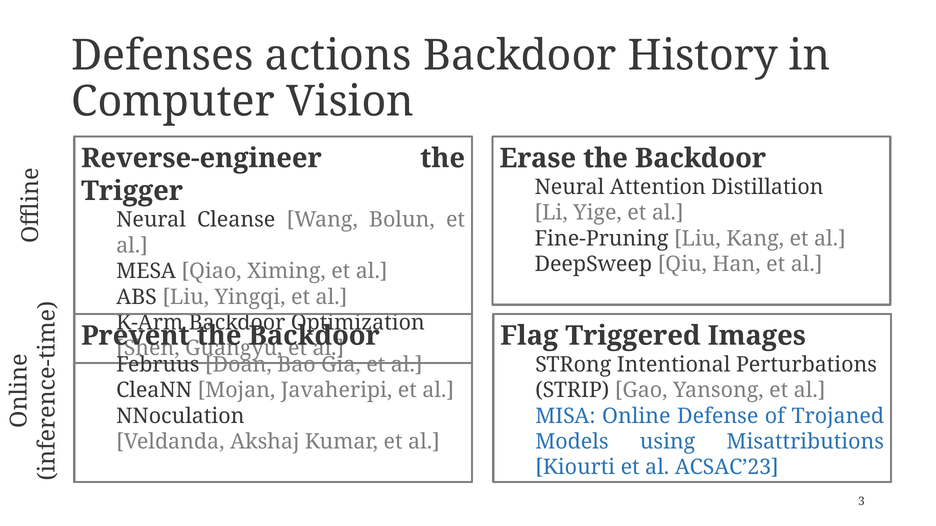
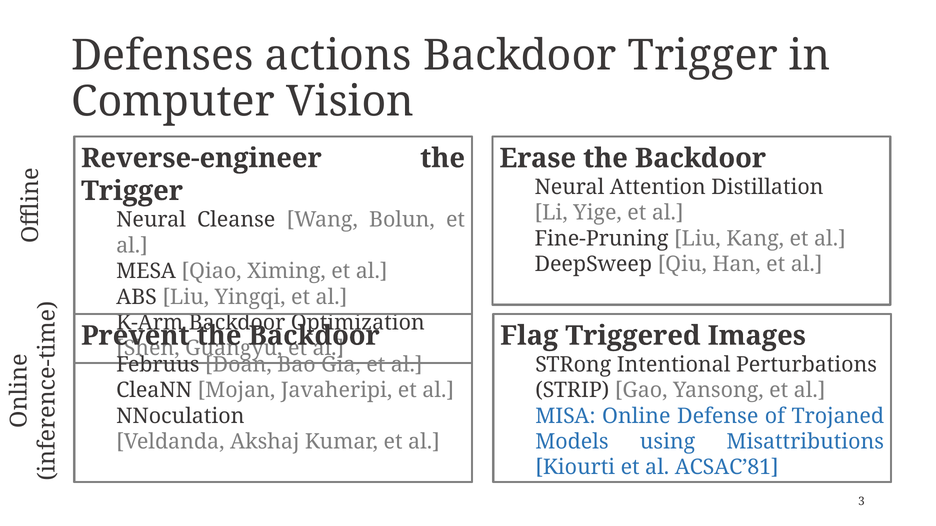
Backdoor History: History -> Trigger (703, 55)
ACSAC’23: ACSAC’23 -> ACSAC’81 (727, 468)
